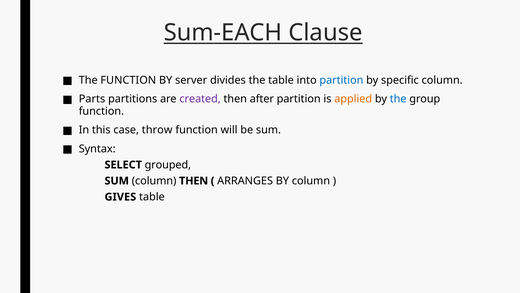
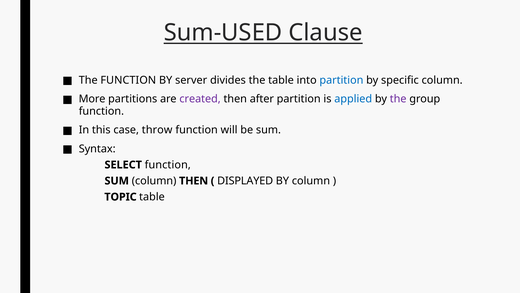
Sum-EACH: Sum-EACH -> Sum-USED (223, 32)
Parts: Parts -> More (92, 99)
applied colour: orange -> blue (353, 99)
the colour: blue -> purple (398, 99)
SELECT grouped: grouped -> function (168, 165)
ARRANGES: ARRANGES -> DISPLAYED (245, 181)
GIVES: GIVES -> TOPIC (120, 197)
